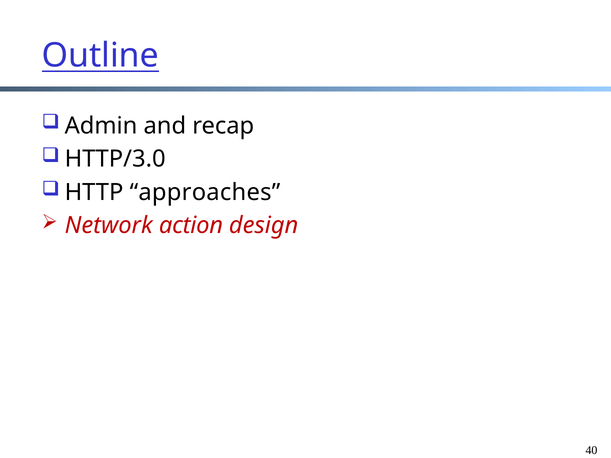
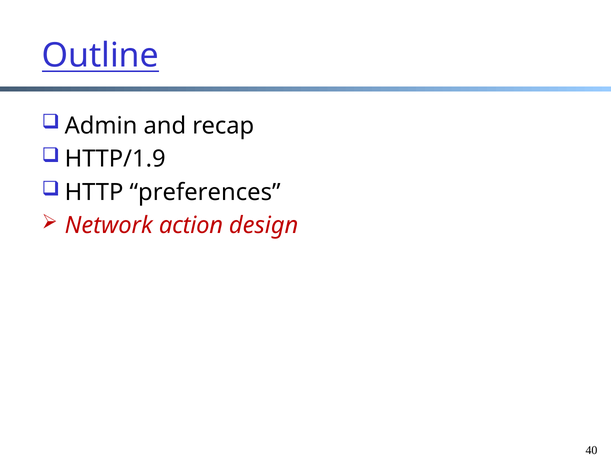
HTTP/3.0: HTTP/3.0 -> HTTP/1.9 (115, 159)
approaches: approaches -> preferences (205, 192)
